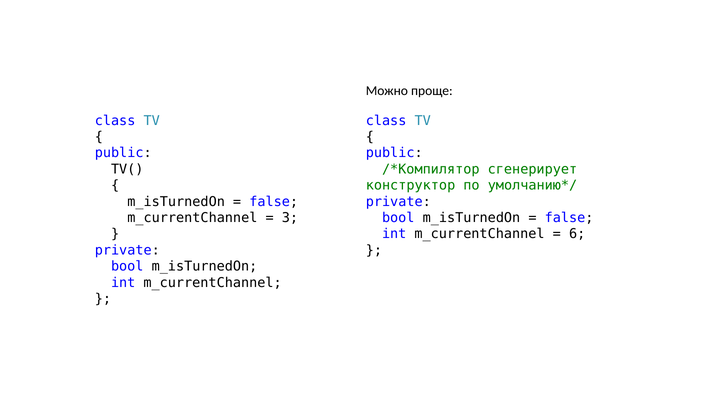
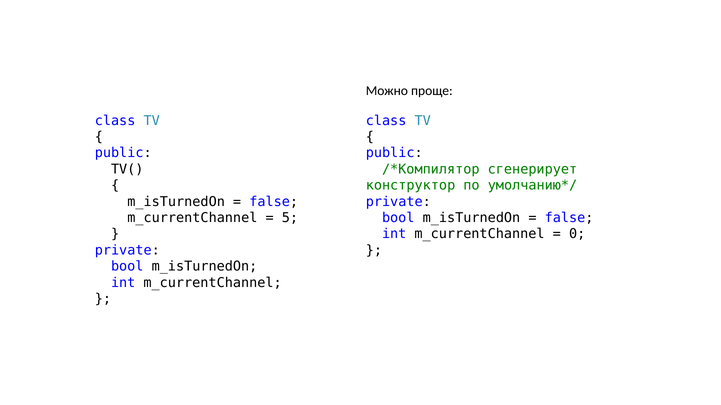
3: 3 -> 5 (290, 218)
6: 6 -> 0 (577, 234)
